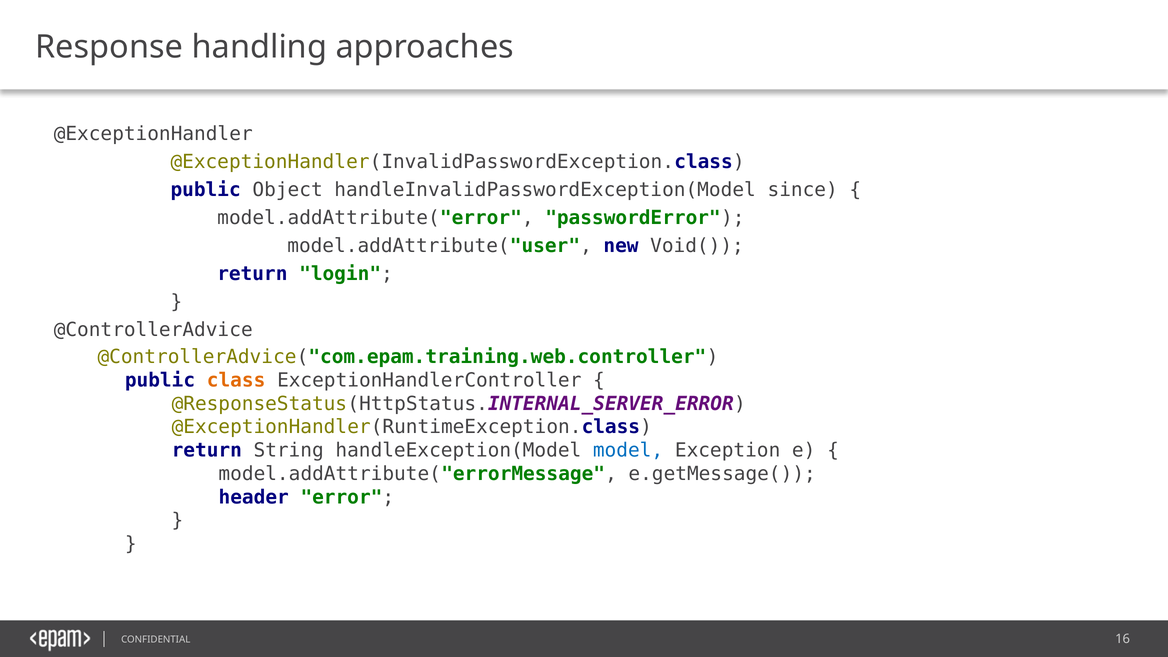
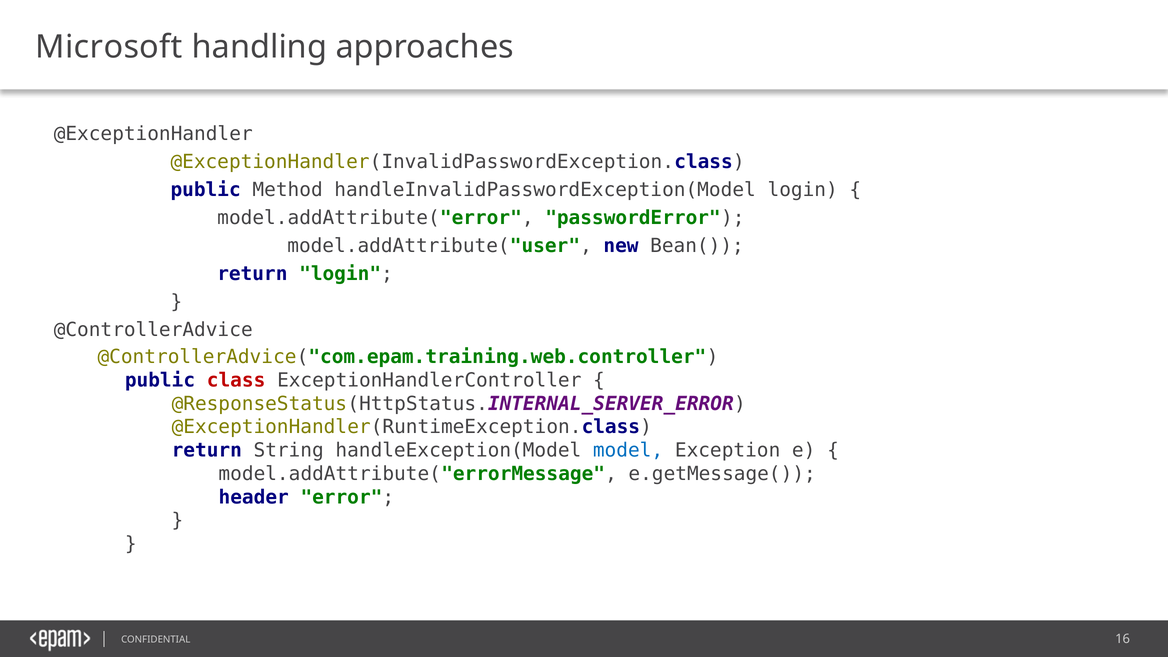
Response: Response -> Microsoft (109, 47)
Object: Object -> Method (288, 190)
handleInvalidPasswordException(Model since: since -> login (803, 190)
Void(: Void( -> Bean( (697, 246)
class colour: orange -> red (236, 380)
